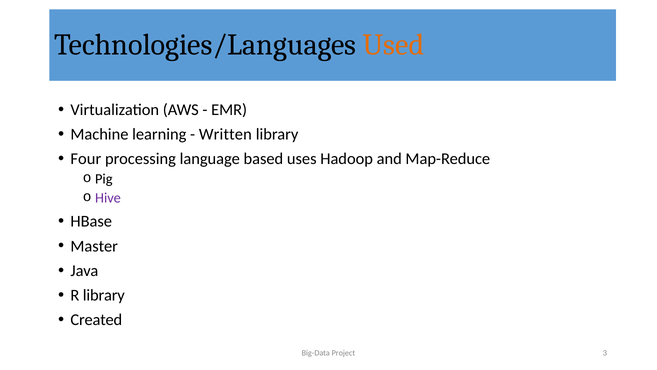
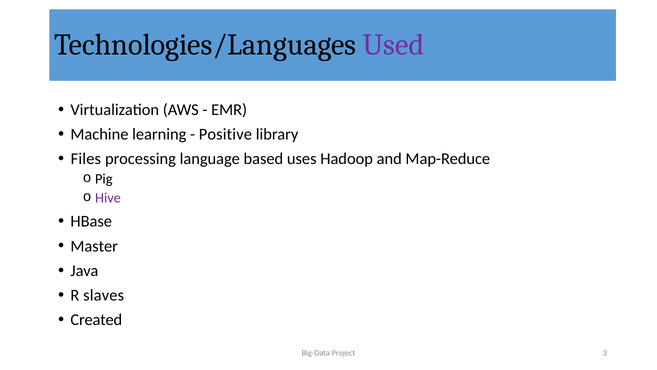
Used colour: orange -> purple (394, 45)
Written: Written -> Positive (225, 134)
Four: Four -> Files (86, 159)
R library: library -> slaves (104, 295)
